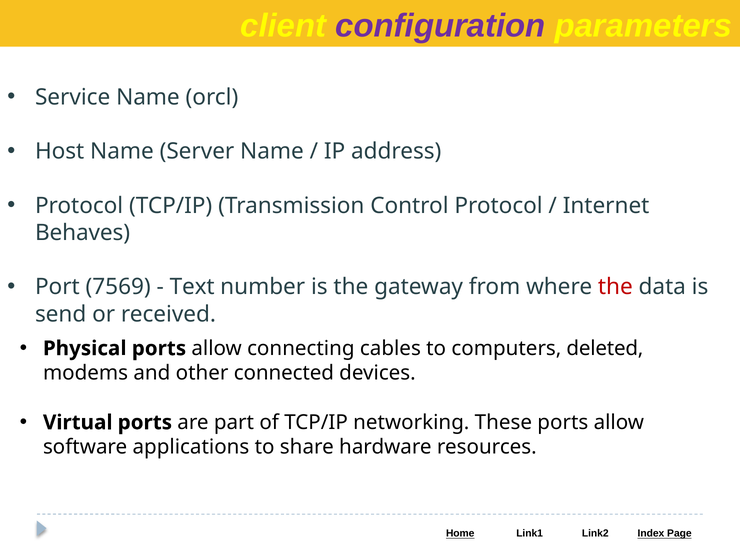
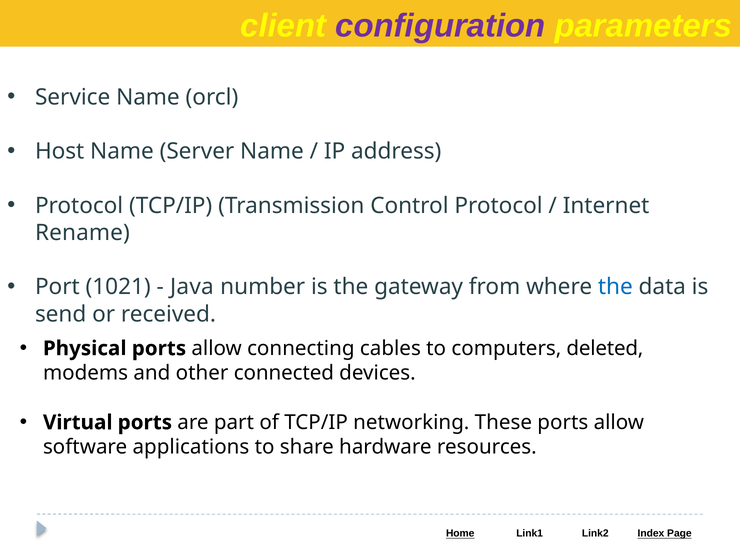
Behaves: Behaves -> Rename (82, 233)
7569: 7569 -> 1021 (118, 287)
Text: Text -> Java (192, 287)
the colour: red -> blue (615, 287)
